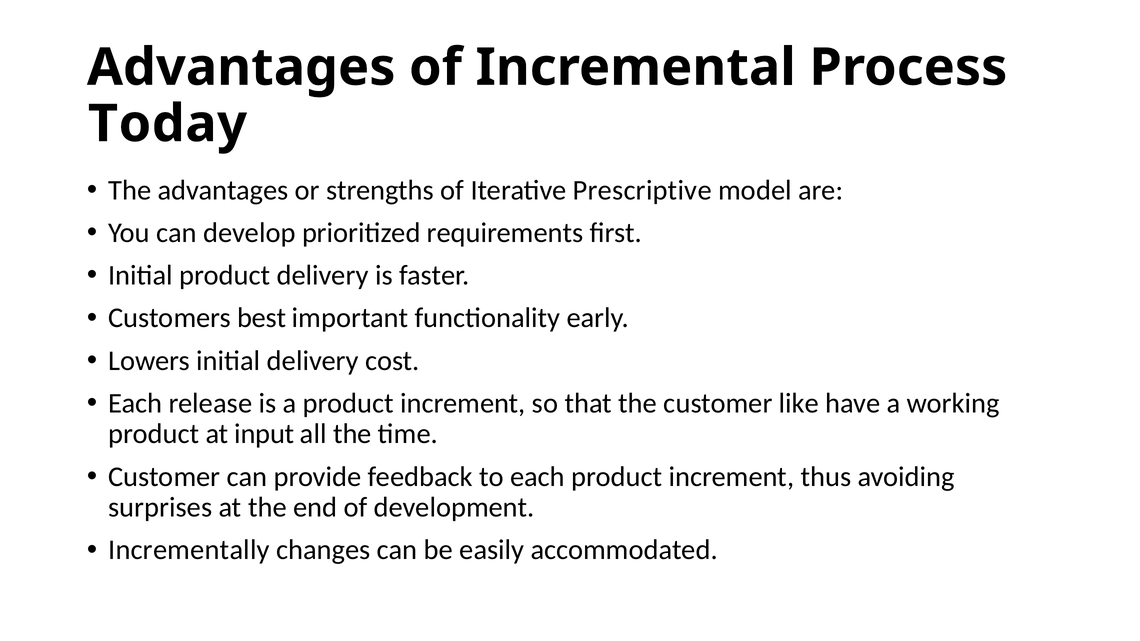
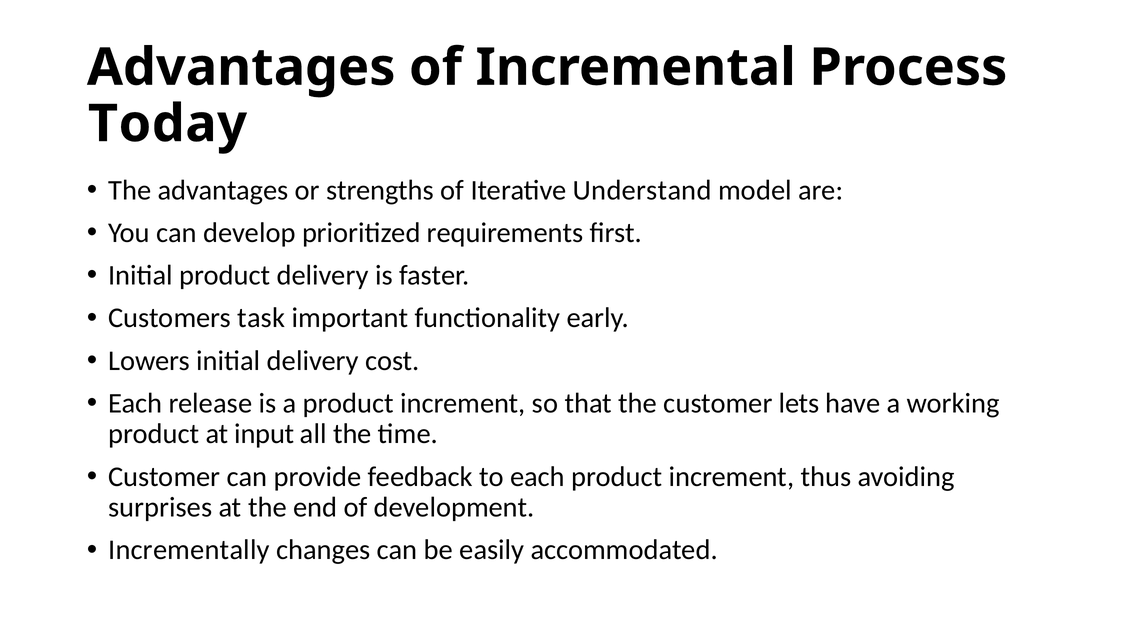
Prescriptive: Prescriptive -> Understand (642, 190)
best: best -> task (261, 318)
like: like -> lets (799, 403)
